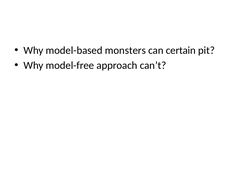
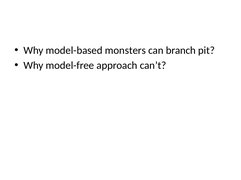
certain: certain -> branch (181, 51)
